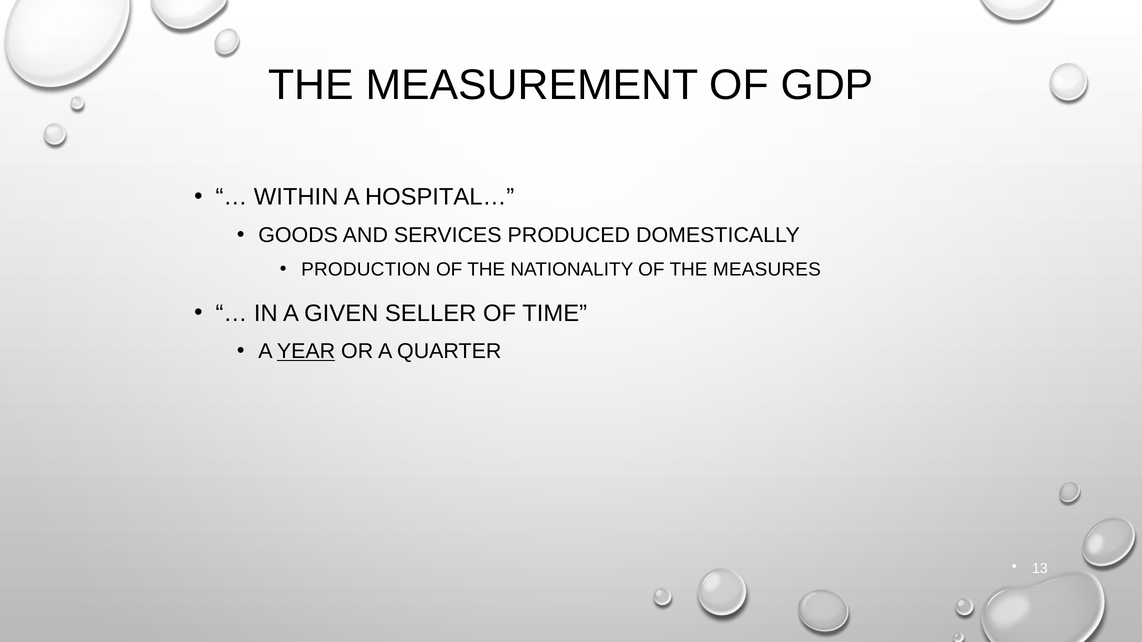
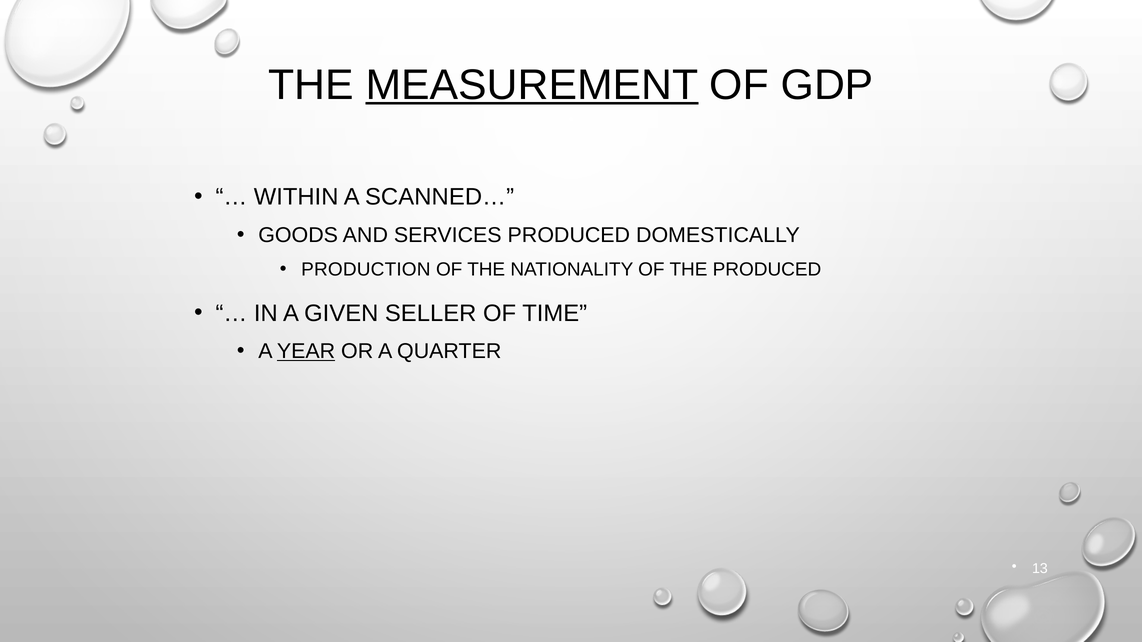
MEASUREMENT underline: none -> present (532, 85)
HOSPITAL…: HOSPITAL… -> SCANNED… (440, 197)
THE MEASURES: MEASURES -> PRODUCED (767, 270)
